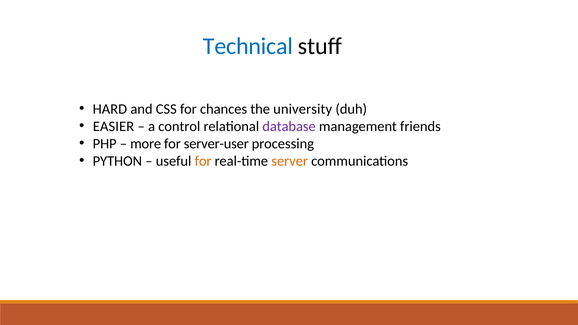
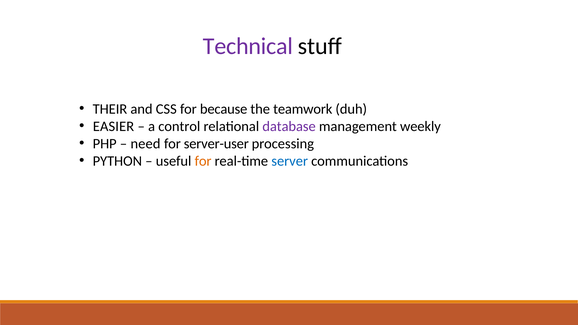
Technical colour: blue -> purple (248, 46)
HARD: HARD -> THEIR (110, 109)
chances: chances -> because (224, 109)
university: university -> teamwork (303, 109)
friends: friends -> weekly (420, 126)
more: more -> need (145, 144)
server colour: orange -> blue (290, 161)
